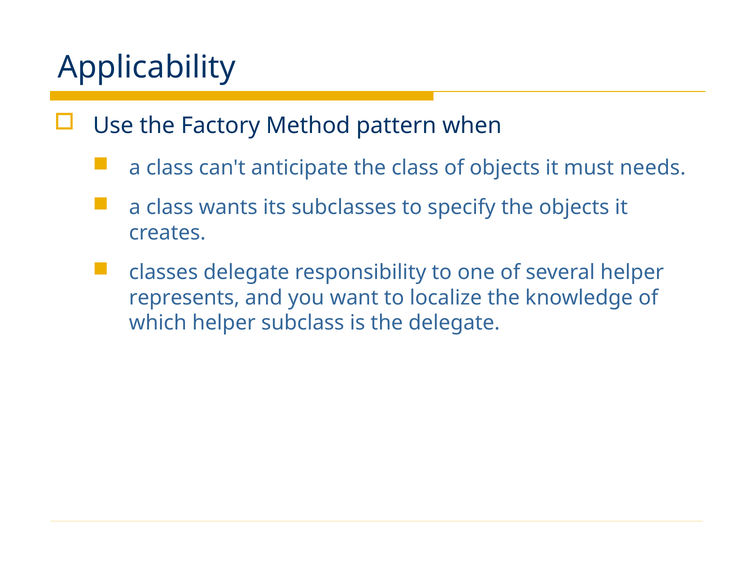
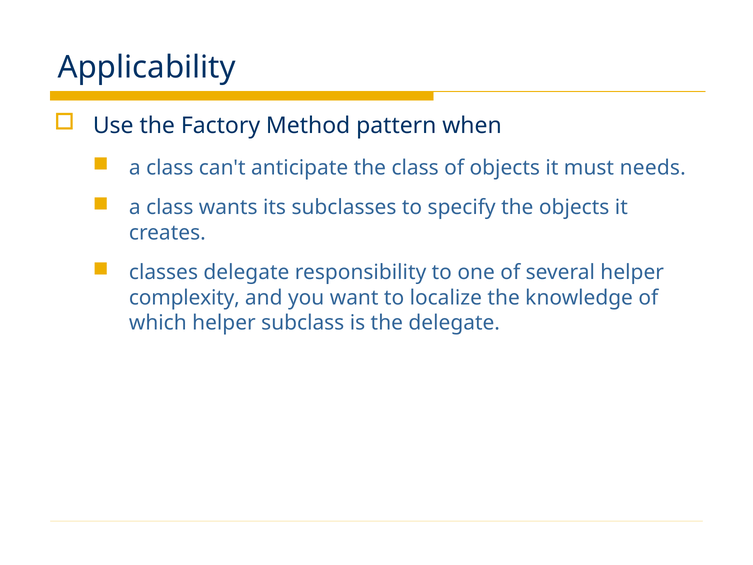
represents: represents -> complexity (184, 297)
